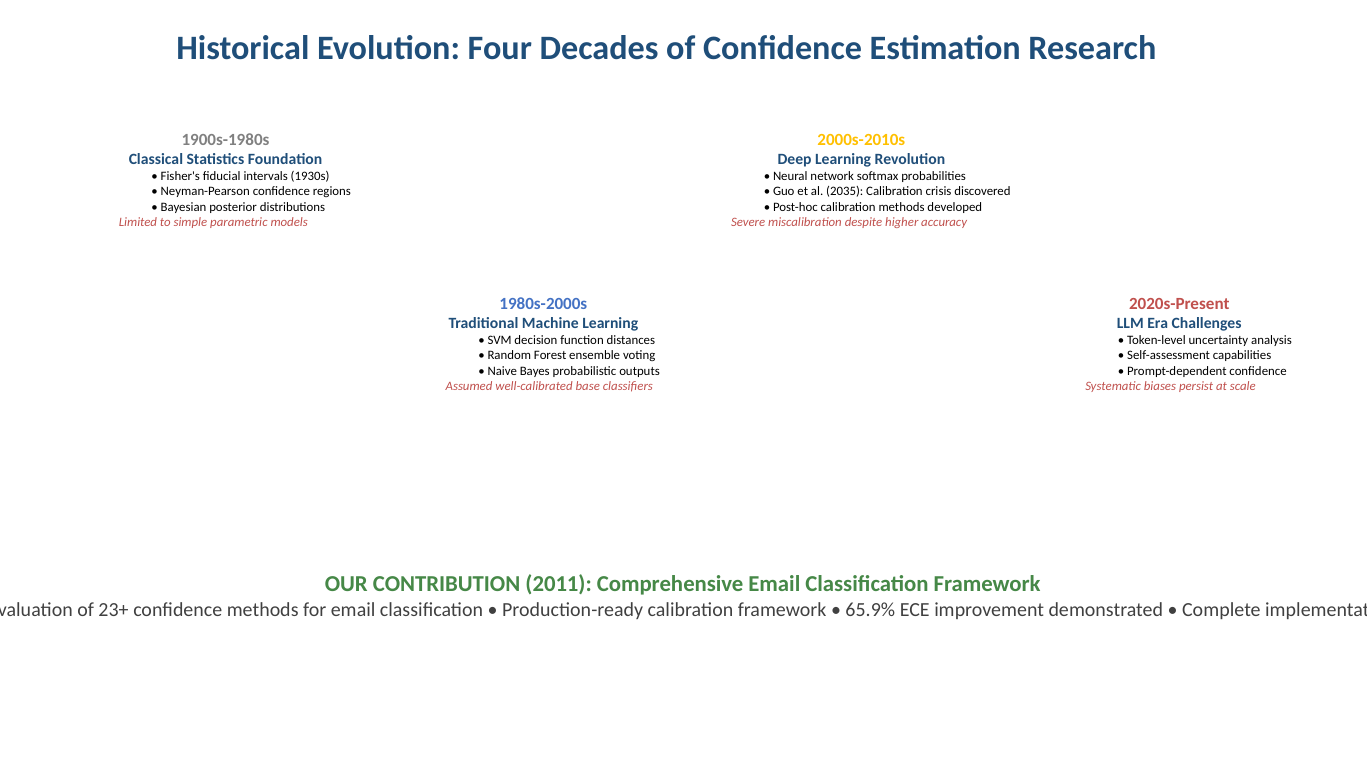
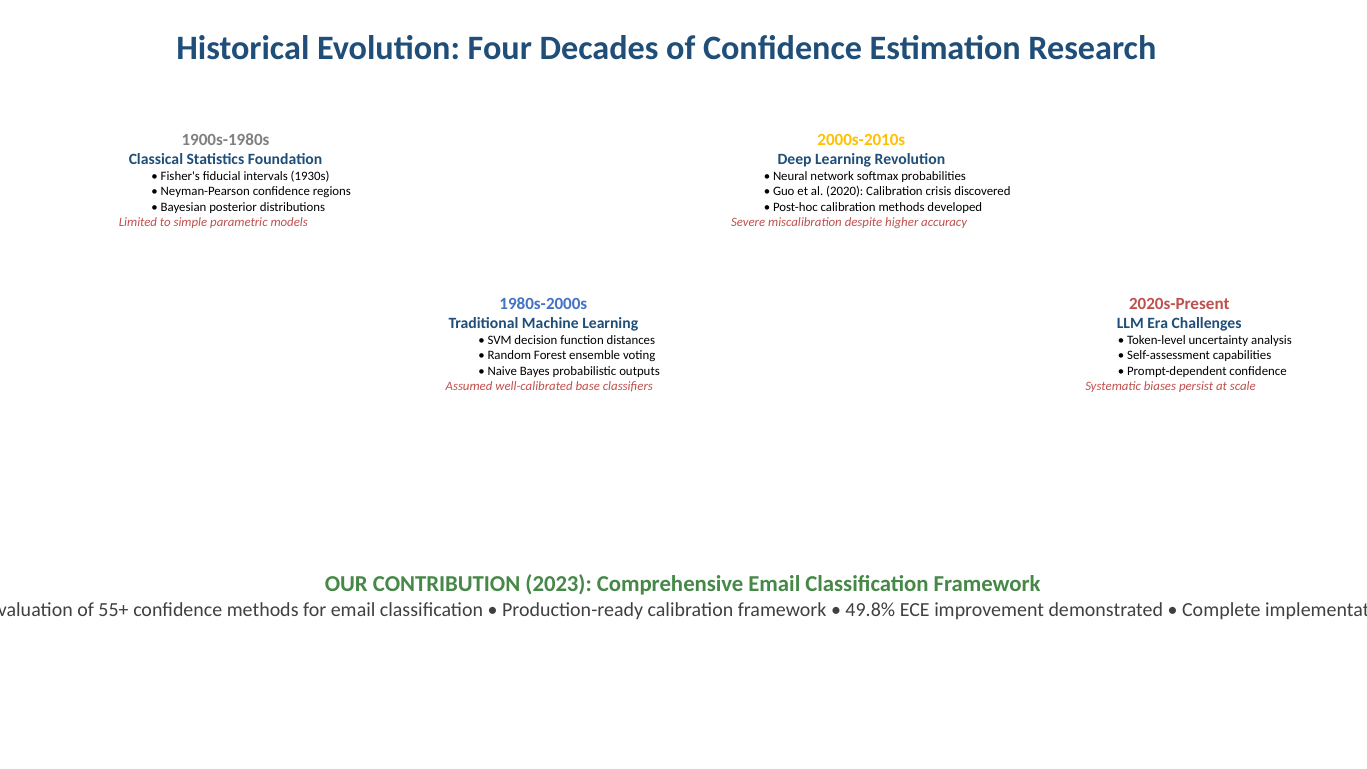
2035: 2035 -> 2020 (845, 191)
2011: 2011 -> 2023 (559, 584)
23+: 23+ -> 55+ (114, 610)
65.9%: 65.9% -> 49.8% (870, 610)
